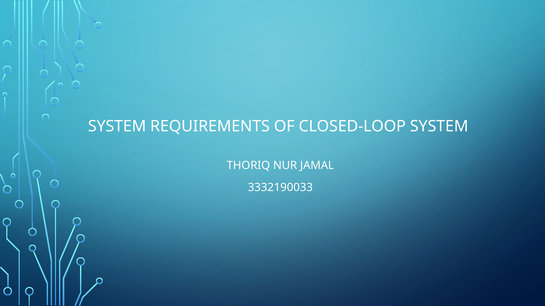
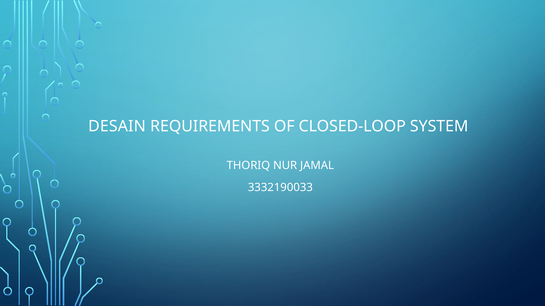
SYSTEM: SYSTEM -> DESAIN (117, 126)
